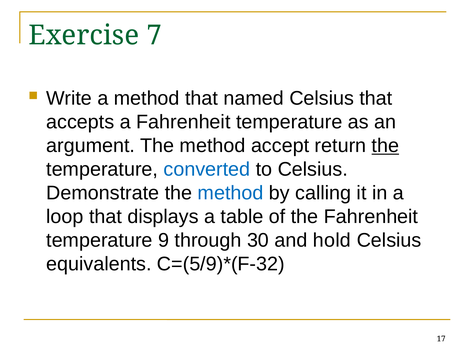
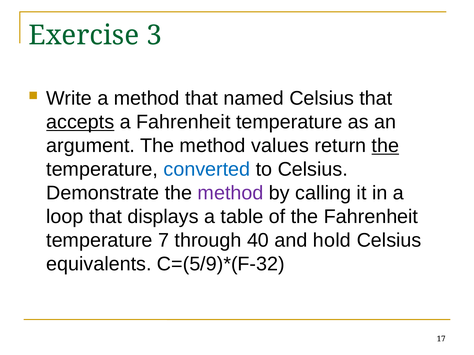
7: 7 -> 3 (154, 35)
accepts underline: none -> present (80, 122)
accept: accept -> values (280, 146)
method colour: blue -> purple (231, 193)
9: 9 -> 7 (164, 241)
30: 30 -> 40 (258, 241)
